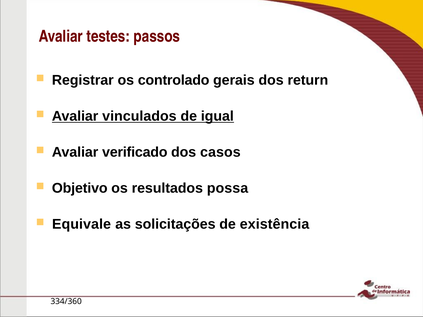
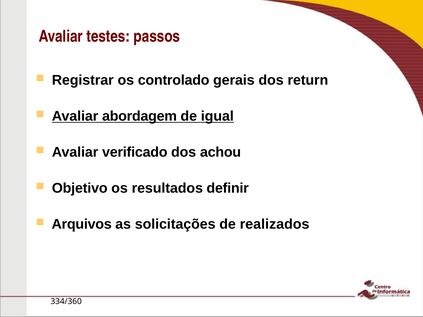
vinculados: vinculados -> abordagem (140, 116)
casos: casos -> achou (221, 152)
possa: possa -> definir (228, 188)
Equivale: Equivale -> Arquivos (82, 224)
existência: existência -> realizados (275, 224)
